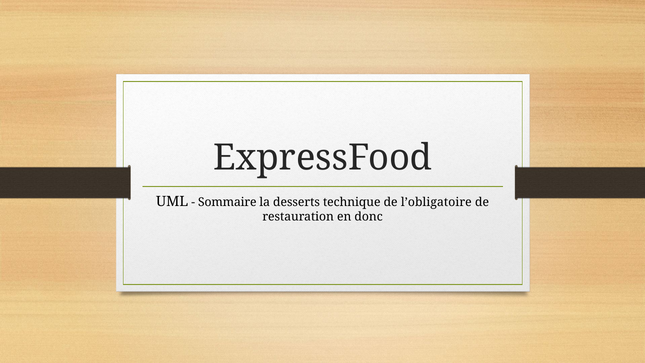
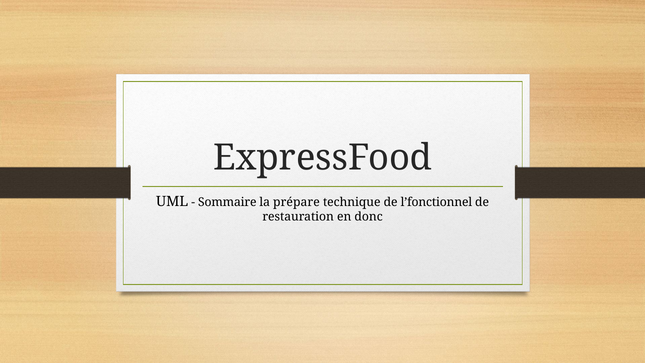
desserts: desserts -> prépare (296, 202)
l’obligatoire: l’obligatoire -> l’fonctionnel (436, 202)
